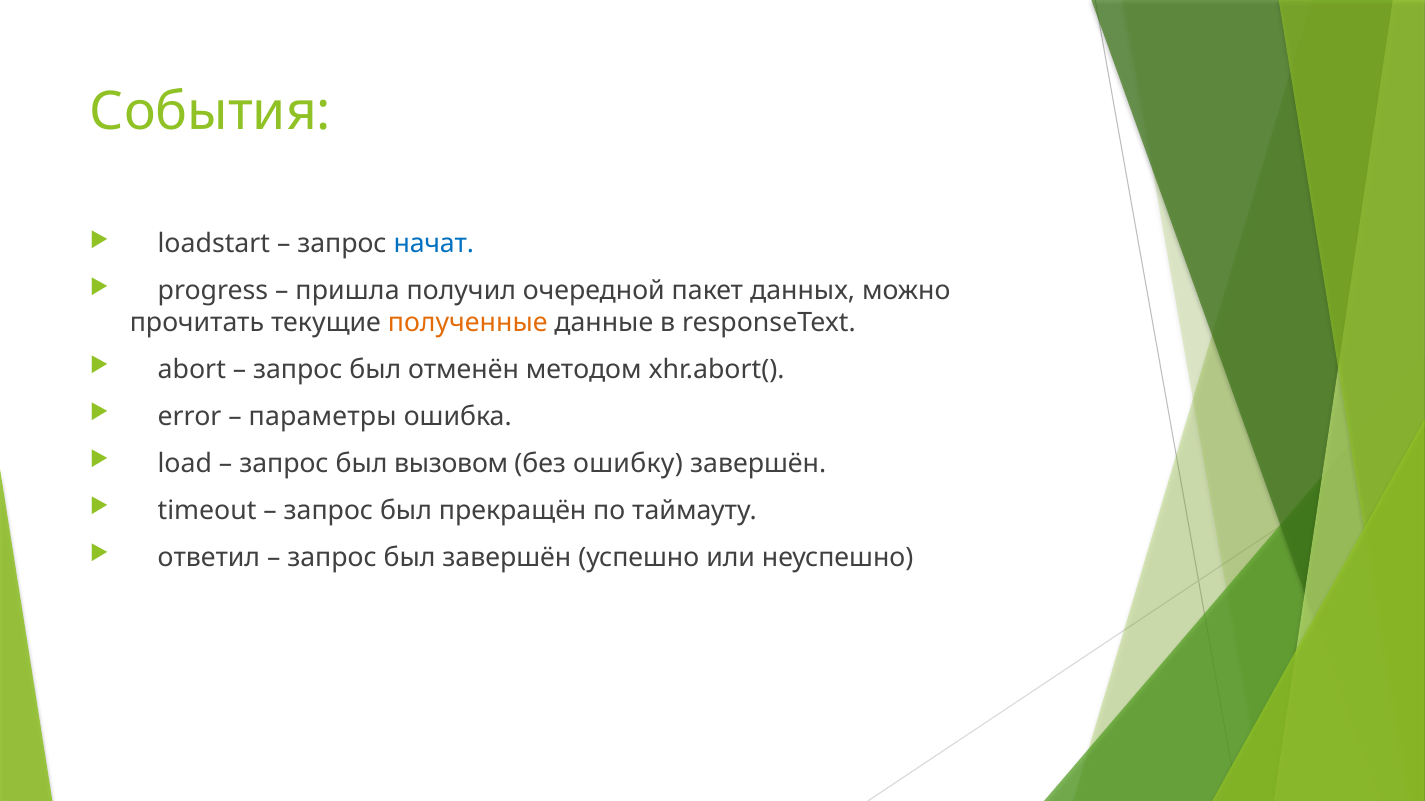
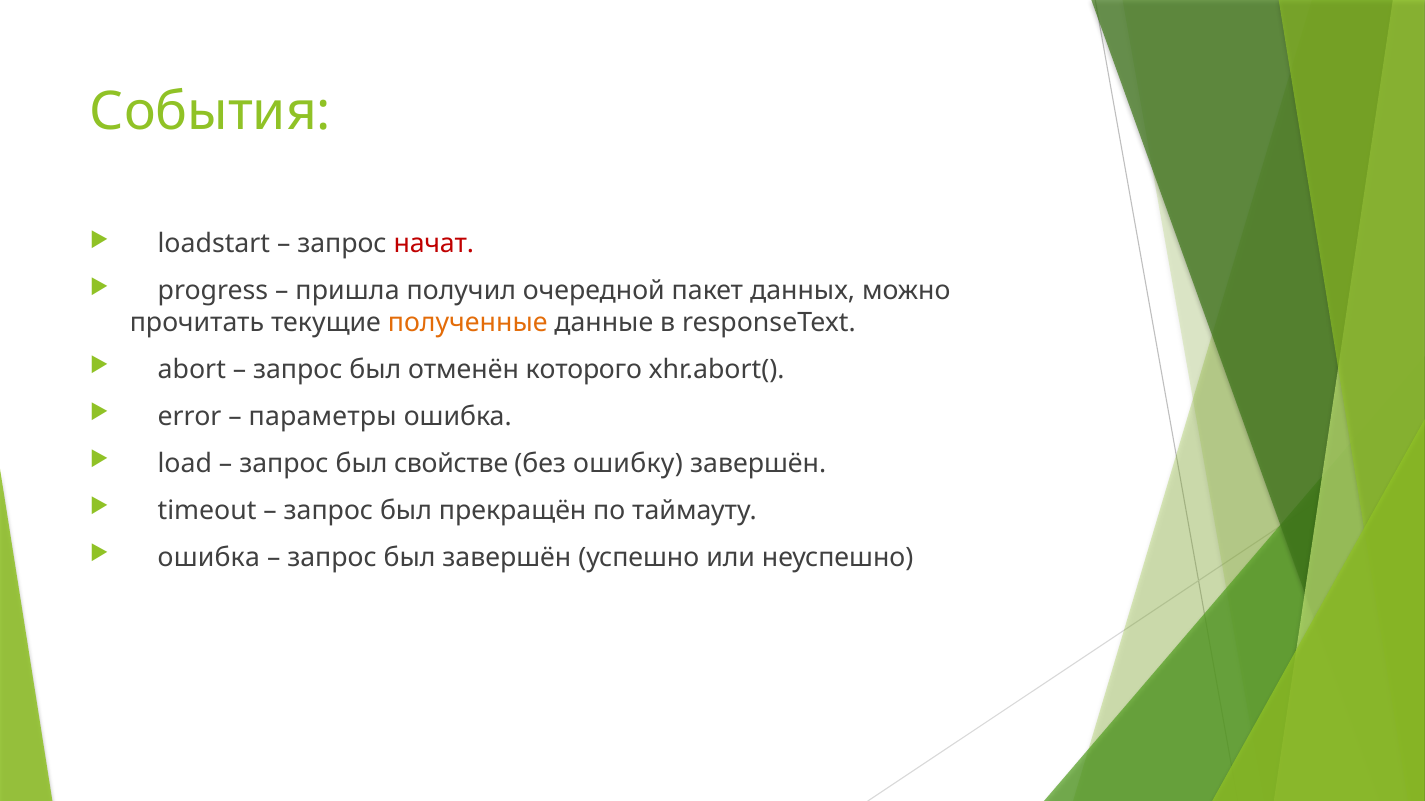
начат colour: blue -> red (434, 244)
методом: методом -> которого (584, 370)
вызовом: вызовом -> свойстве (451, 464)
ответил: ответил -> ошибка (209, 558)
